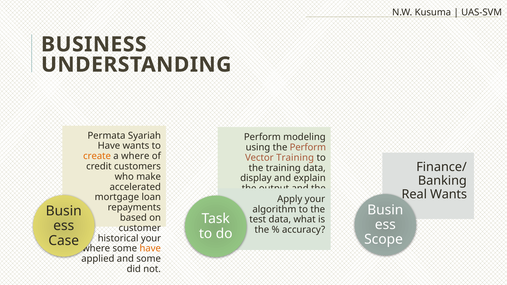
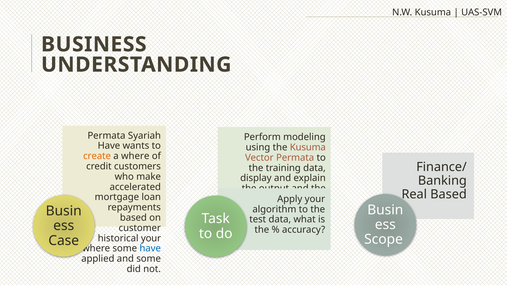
the Perform: Perform -> Kusuma (308, 147)
Vector Training: Training -> Permata (295, 158)
Wants: Wants -> Based (449, 194)
have colour: orange -> blue (150, 249)
